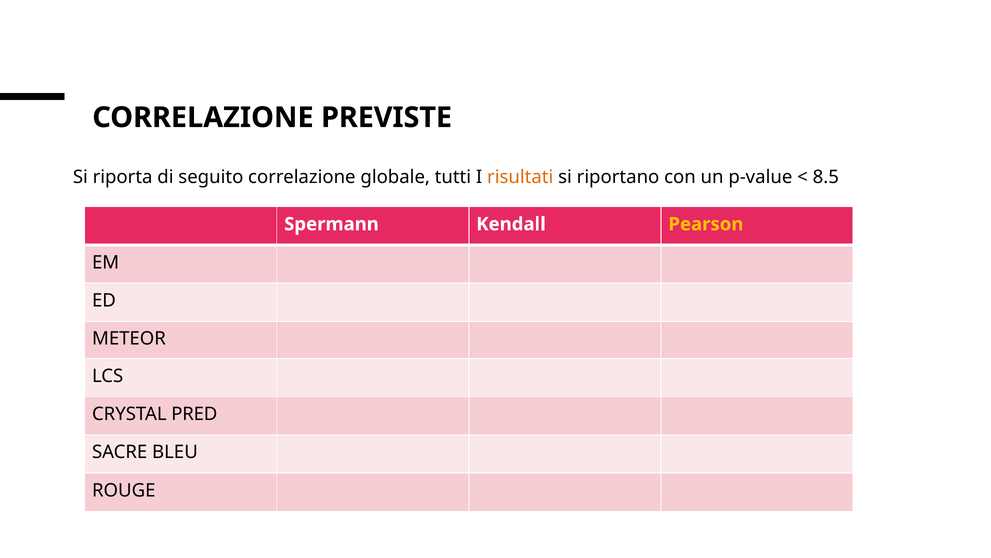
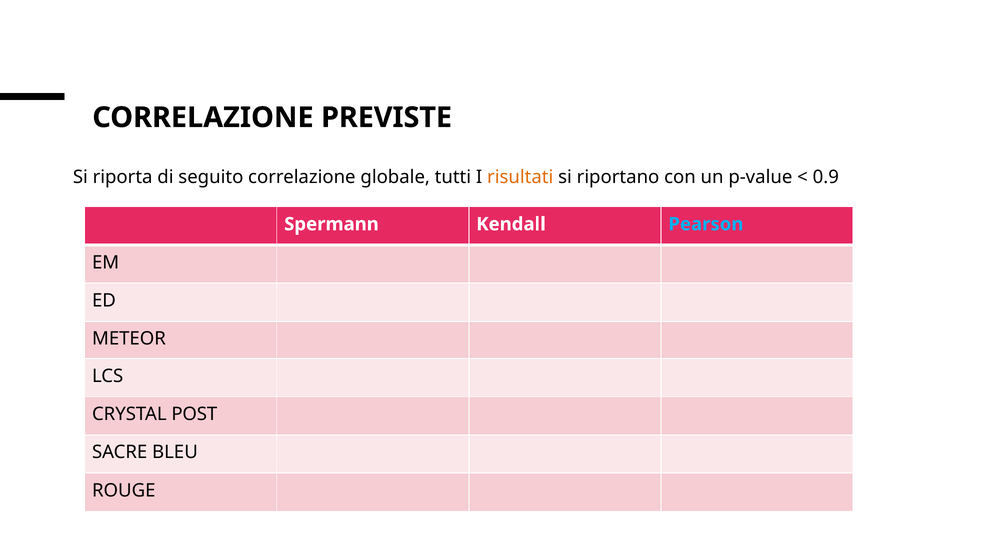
8.5: 8.5 -> 0.9 (826, 177)
Pearson colour: yellow -> light blue (706, 224)
PRED: PRED -> POST (194, 414)
